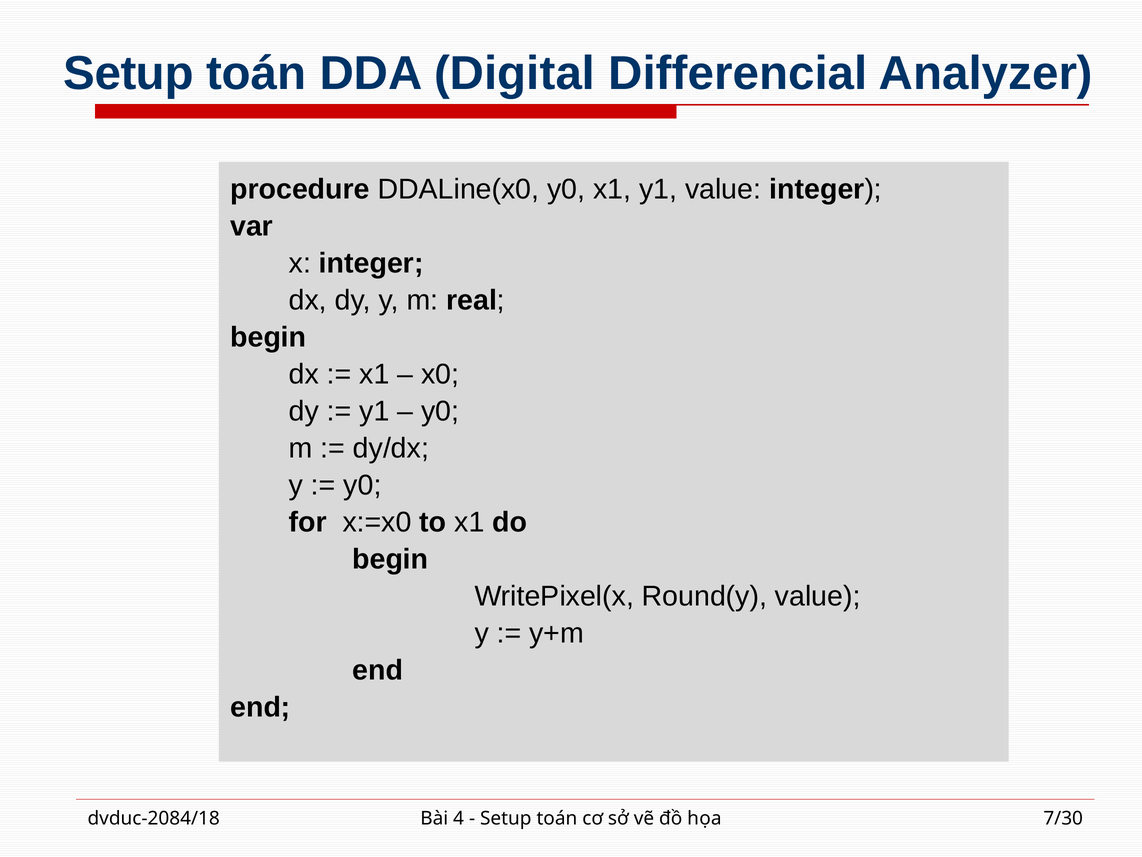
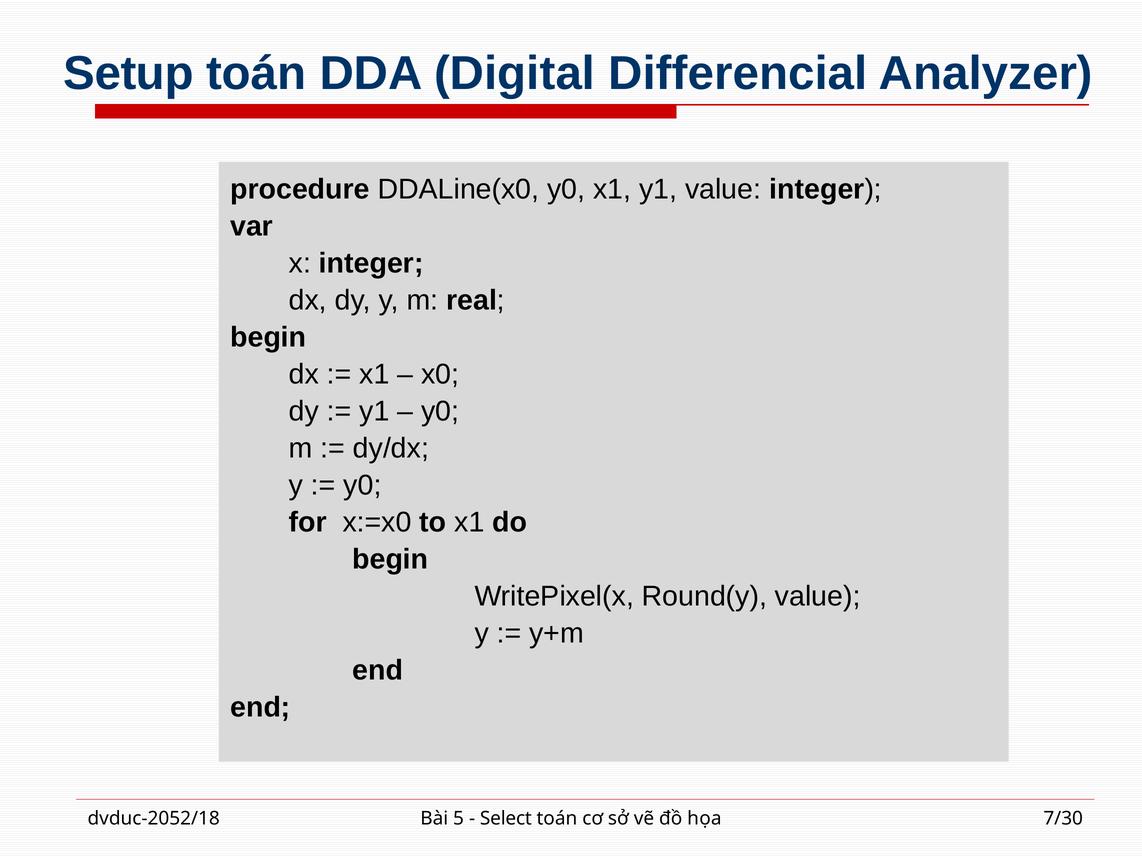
dvduc-2084/18: dvduc-2084/18 -> dvduc-2052/18 (154, 818)
4: 4 -> 5 (458, 818)
Setup: Setup -> Select (506, 818)
